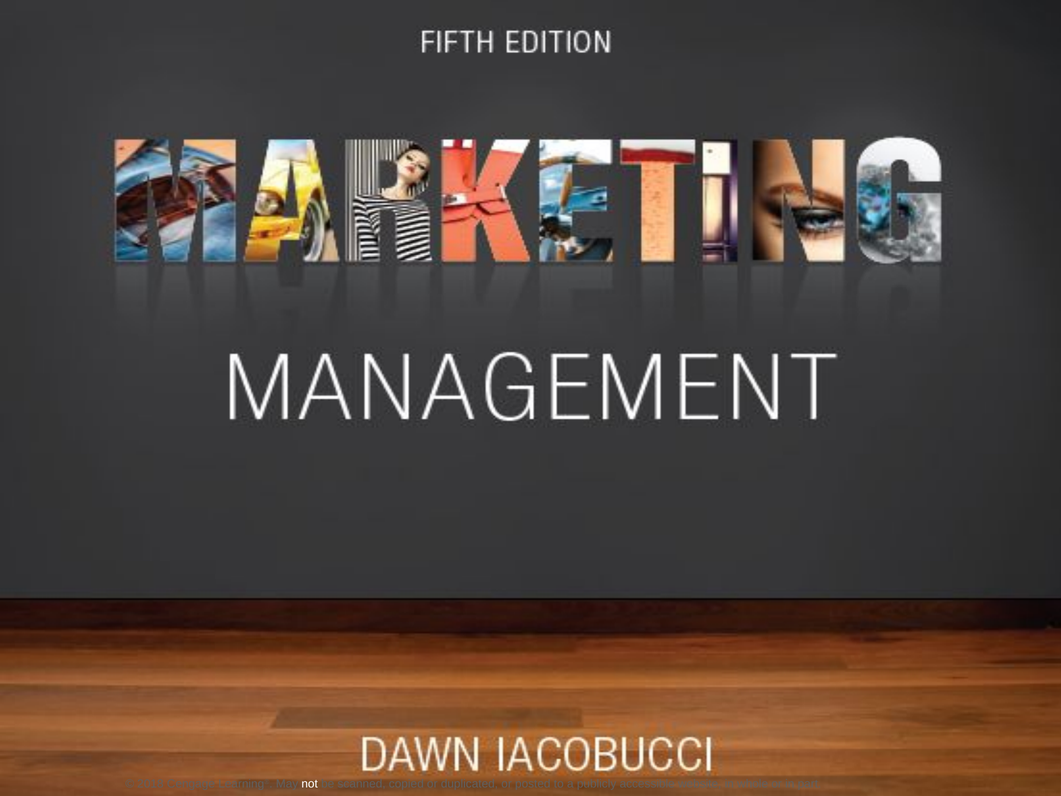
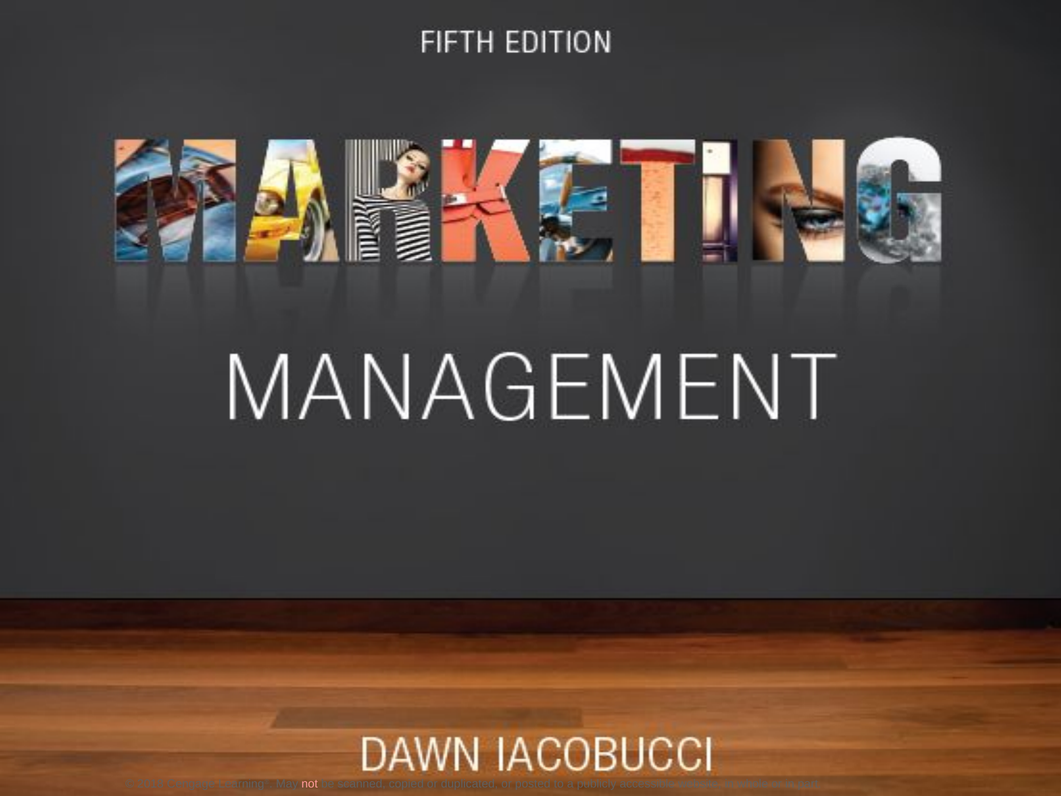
not colour: white -> pink (310, 784)
